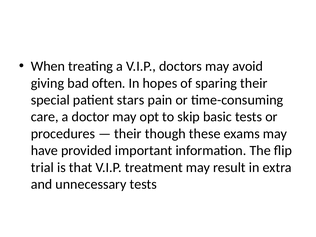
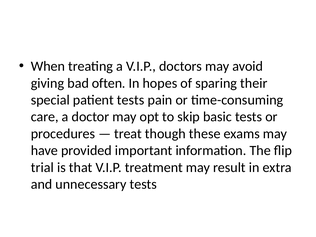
patient stars: stars -> tests (131, 100)
their: their -> treat (128, 134)
